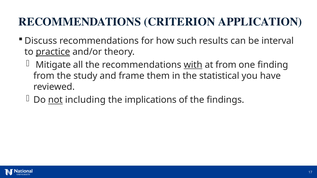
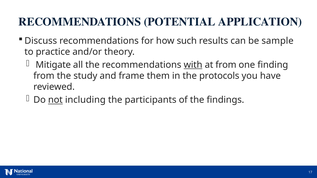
CRITERION: CRITERION -> POTENTIAL (180, 22)
interval: interval -> sample (278, 41)
practice underline: present -> none (53, 52)
statistical: statistical -> protocols (219, 76)
implications: implications -> participants (151, 100)
